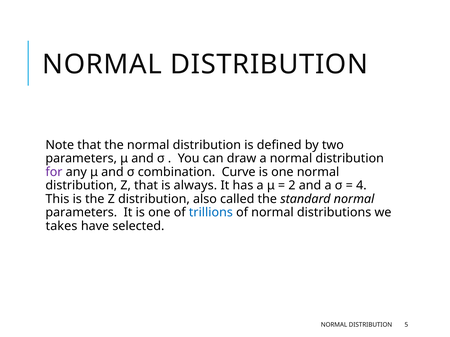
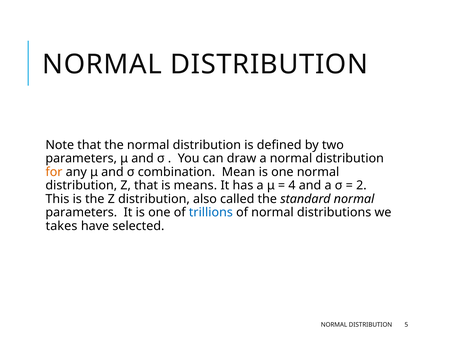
for colour: purple -> orange (54, 172)
Curve: Curve -> Mean (239, 172)
always: always -> means (195, 186)
2: 2 -> 4 (292, 186)
4: 4 -> 2 (361, 186)
